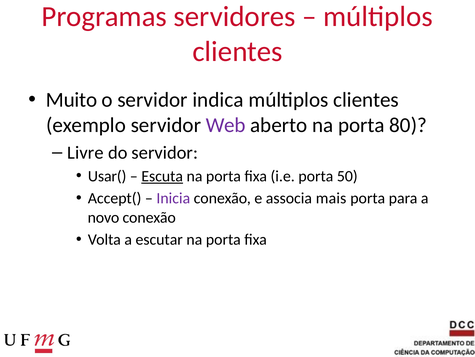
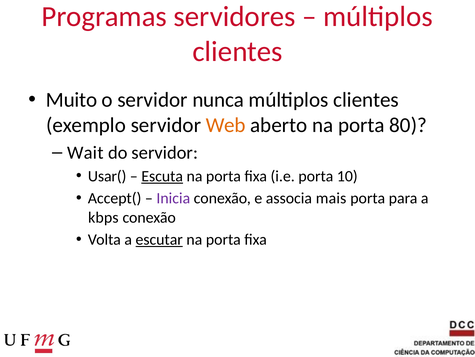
indica: indica -> nunca (218, 100)
Web colour: purple -> orange (226, 125)
Livre: Livre -> Wait (85, 152)
50: 50 -> 10 (347, 176)
novo: novo -> kbps (103, 217)
escutar underline: none -> present (159, 239)
